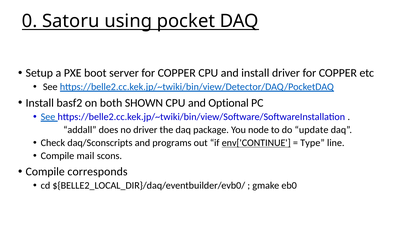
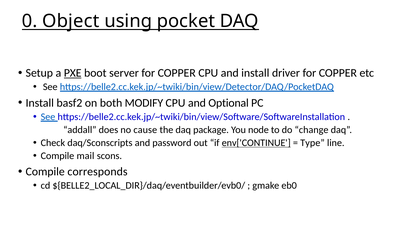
Satoru: Satoru -> Object (71, 21)
PXE underline: none -> present (73, 73)
SHOWN: SHOWN -> MODIFY (144, 103)
no driver: driver -> cause (145, 130)
update: update -> change (312, 130)
programs: programs -> password (172, 143)
